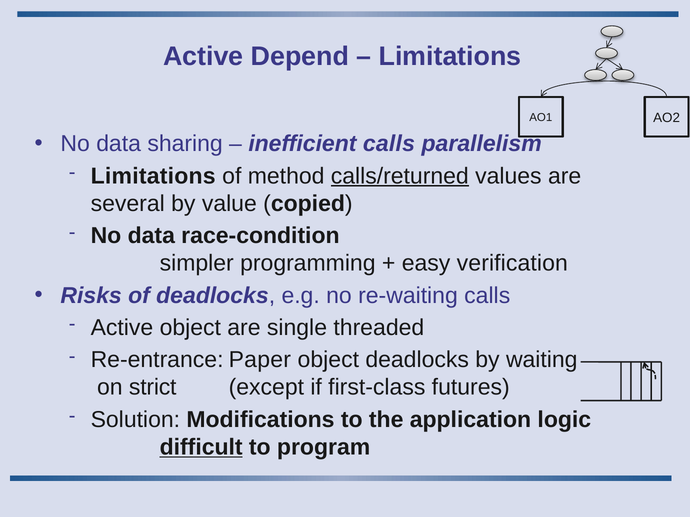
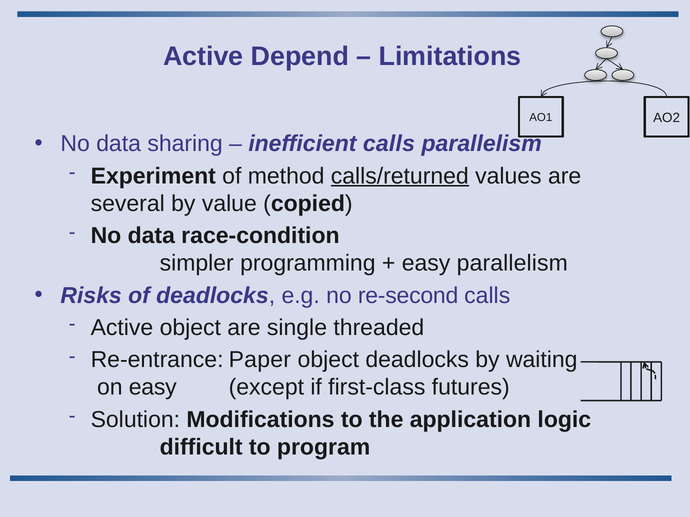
Limitations: Limitations -> Experiment (153, 176)
easy verification: verification -> parallelism (512, 264)
re-waiting: re-waiting -> re-second (408, 296)
on strict: strict -> easy (153, 388)
difficult underline: present -> none (201, 448)
